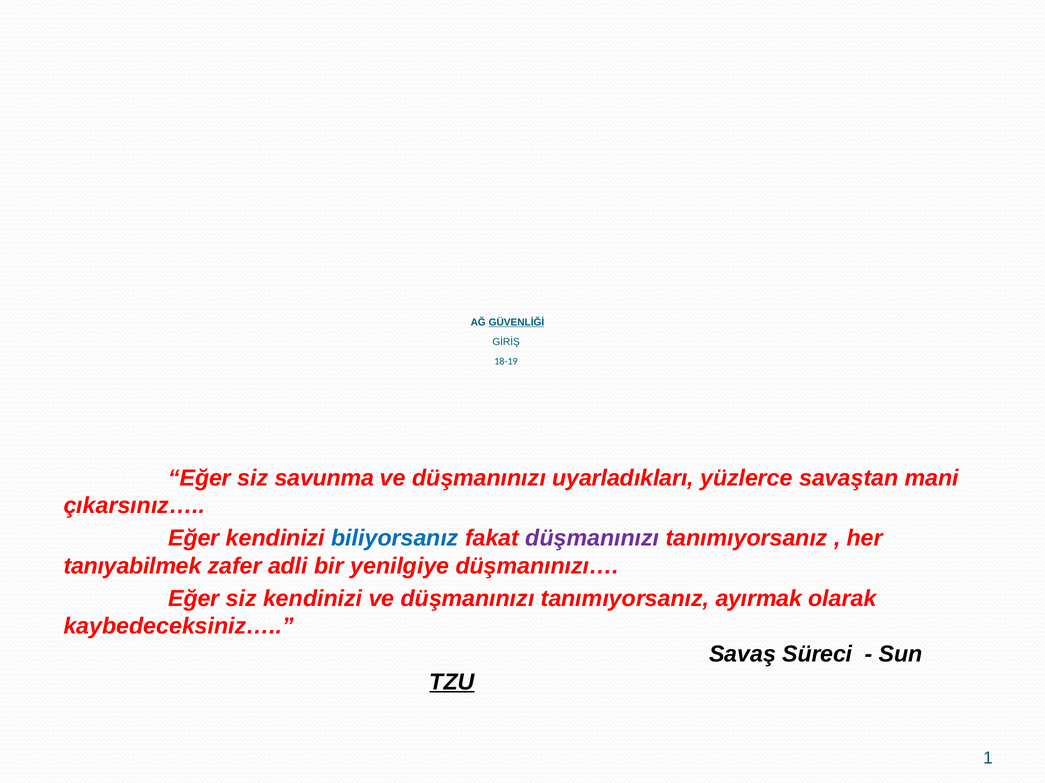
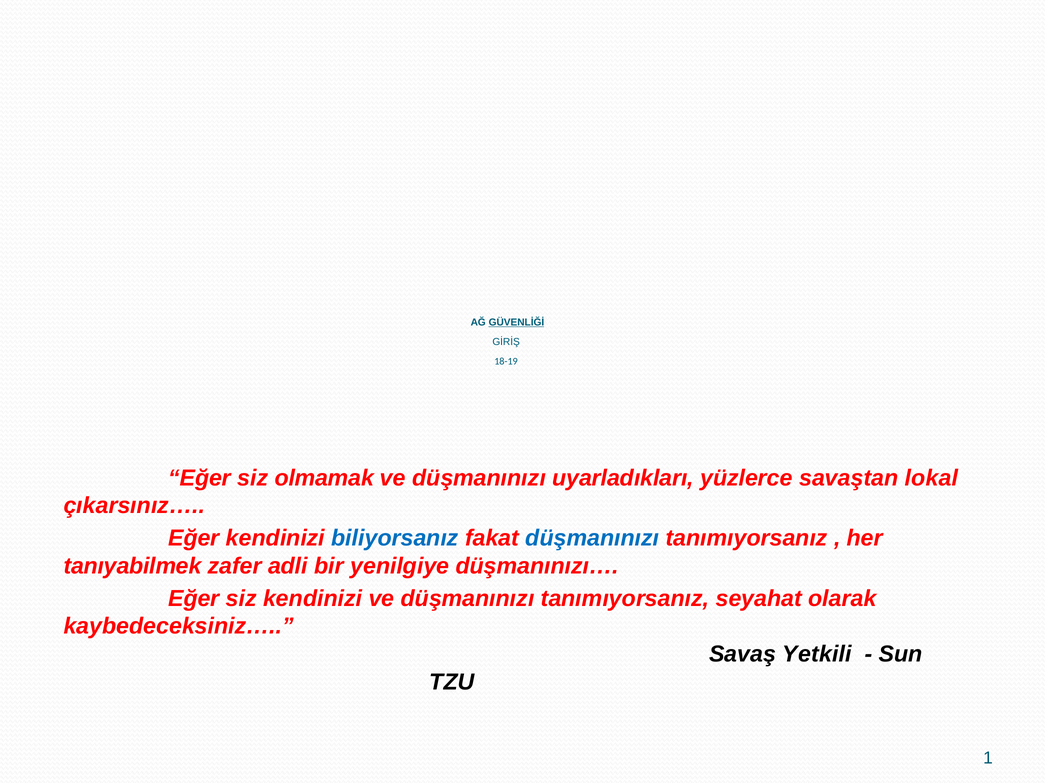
savunma: savunma -> olmamak (324, 478)
mani: mani -> lokal (932, 478)
düşmanınızı colour: purple -> blue (592, 539)
ayırmak: ayırmak -> seyahat (759, 599)
Süreci: Süreci -> Yetkili (817, 655)
TZU underline: present -> none (452, 683)
